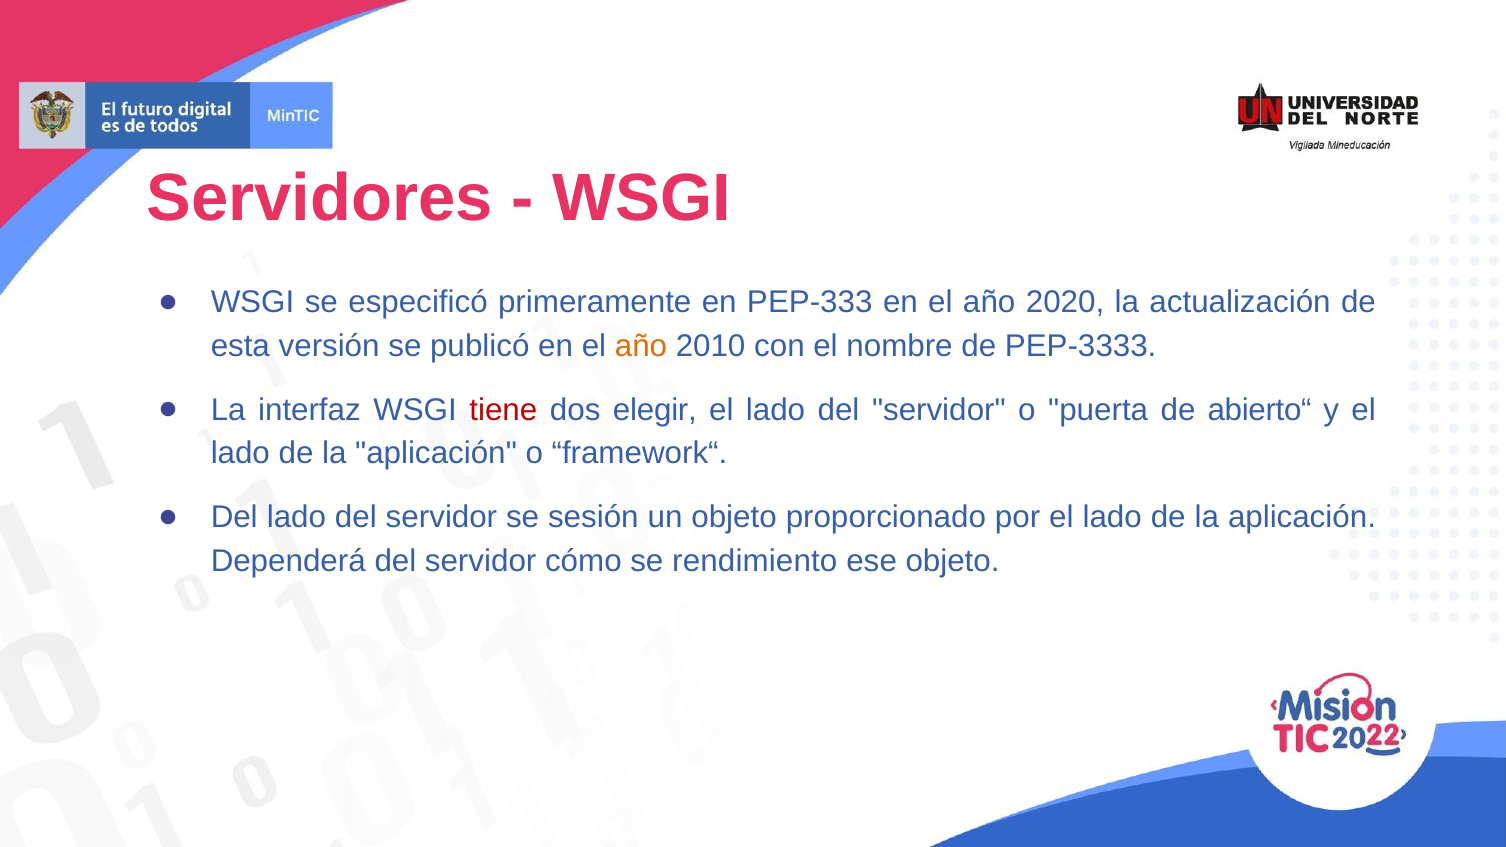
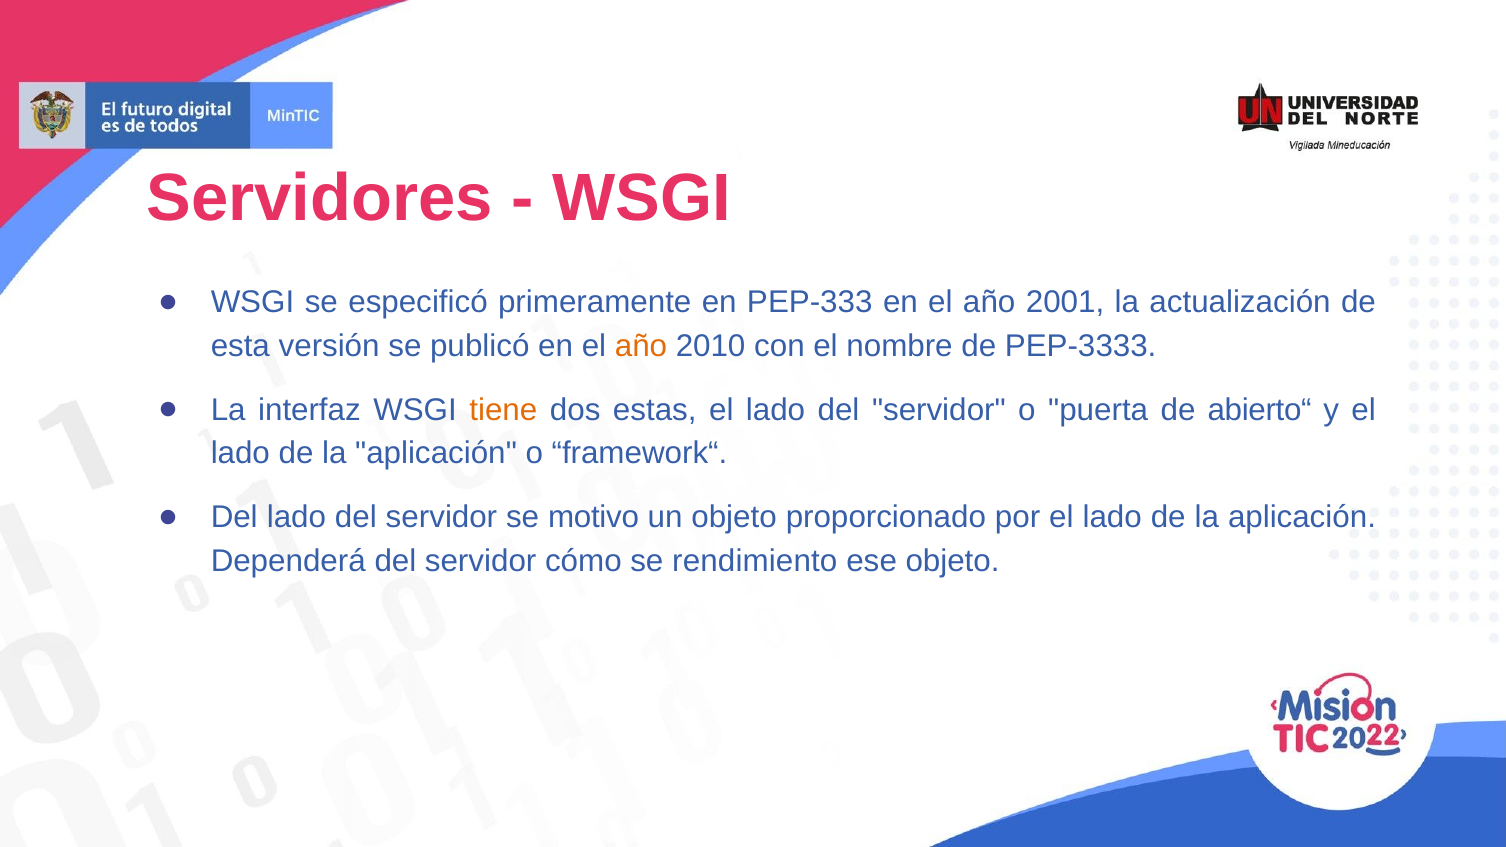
2020: 2020 -> 2001 (1065, 303)
tiene colour: red -> orange (503, 410)
elegir: elegir -> estas (655, 410)
sesión: sesión -> motivo (594, 518)
